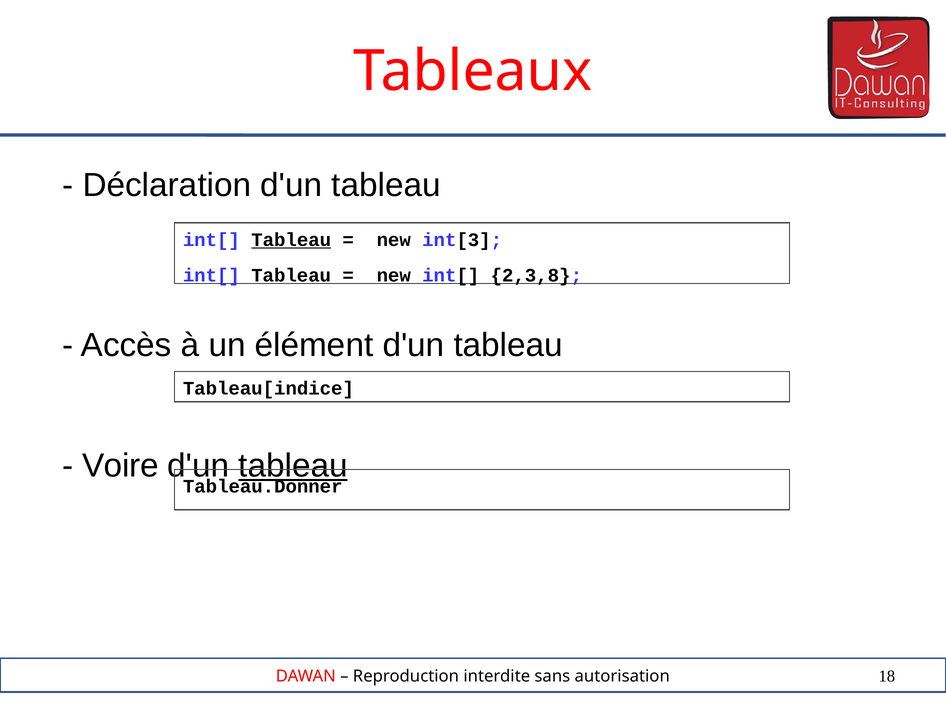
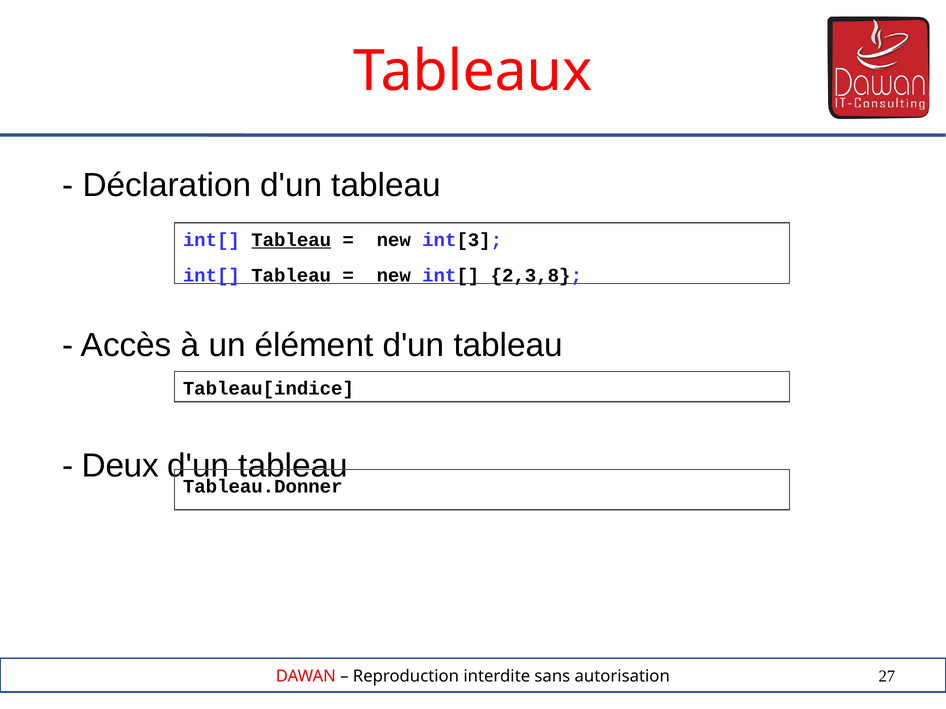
Voire: Voire -> Deux (120, 466)
tableau underline: present -> none (293, 466)
18: 18 -> 27 (887, 677)
